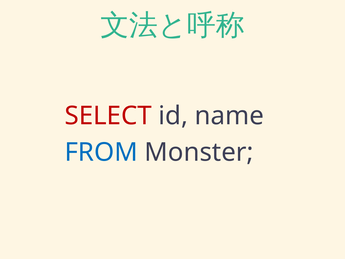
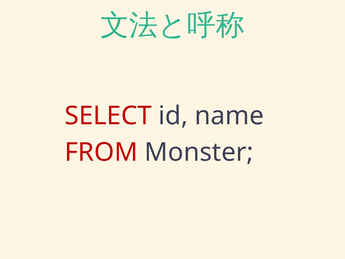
FROM colour: blue -> red (101, 152)
